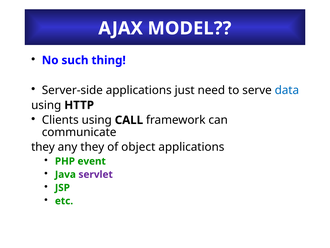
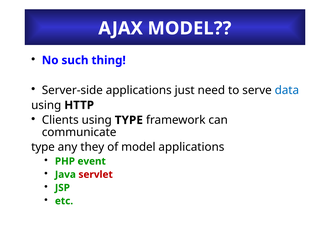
using CALL: CALL -> TYPE (129, 120)
they: they -> type (43, 147)
of object: object -> model (138, 147)
servlet colour: purple -> red (96, 174)
